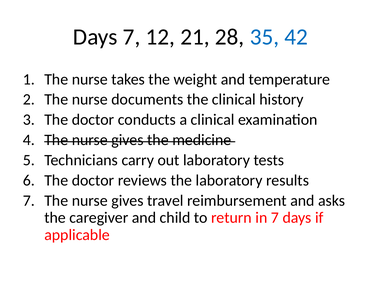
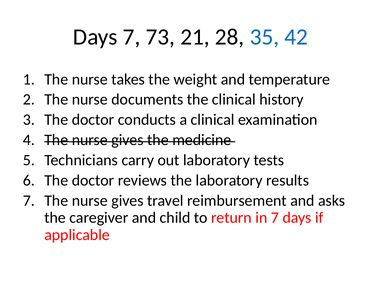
12: 12 -> 73 (160, 37)
